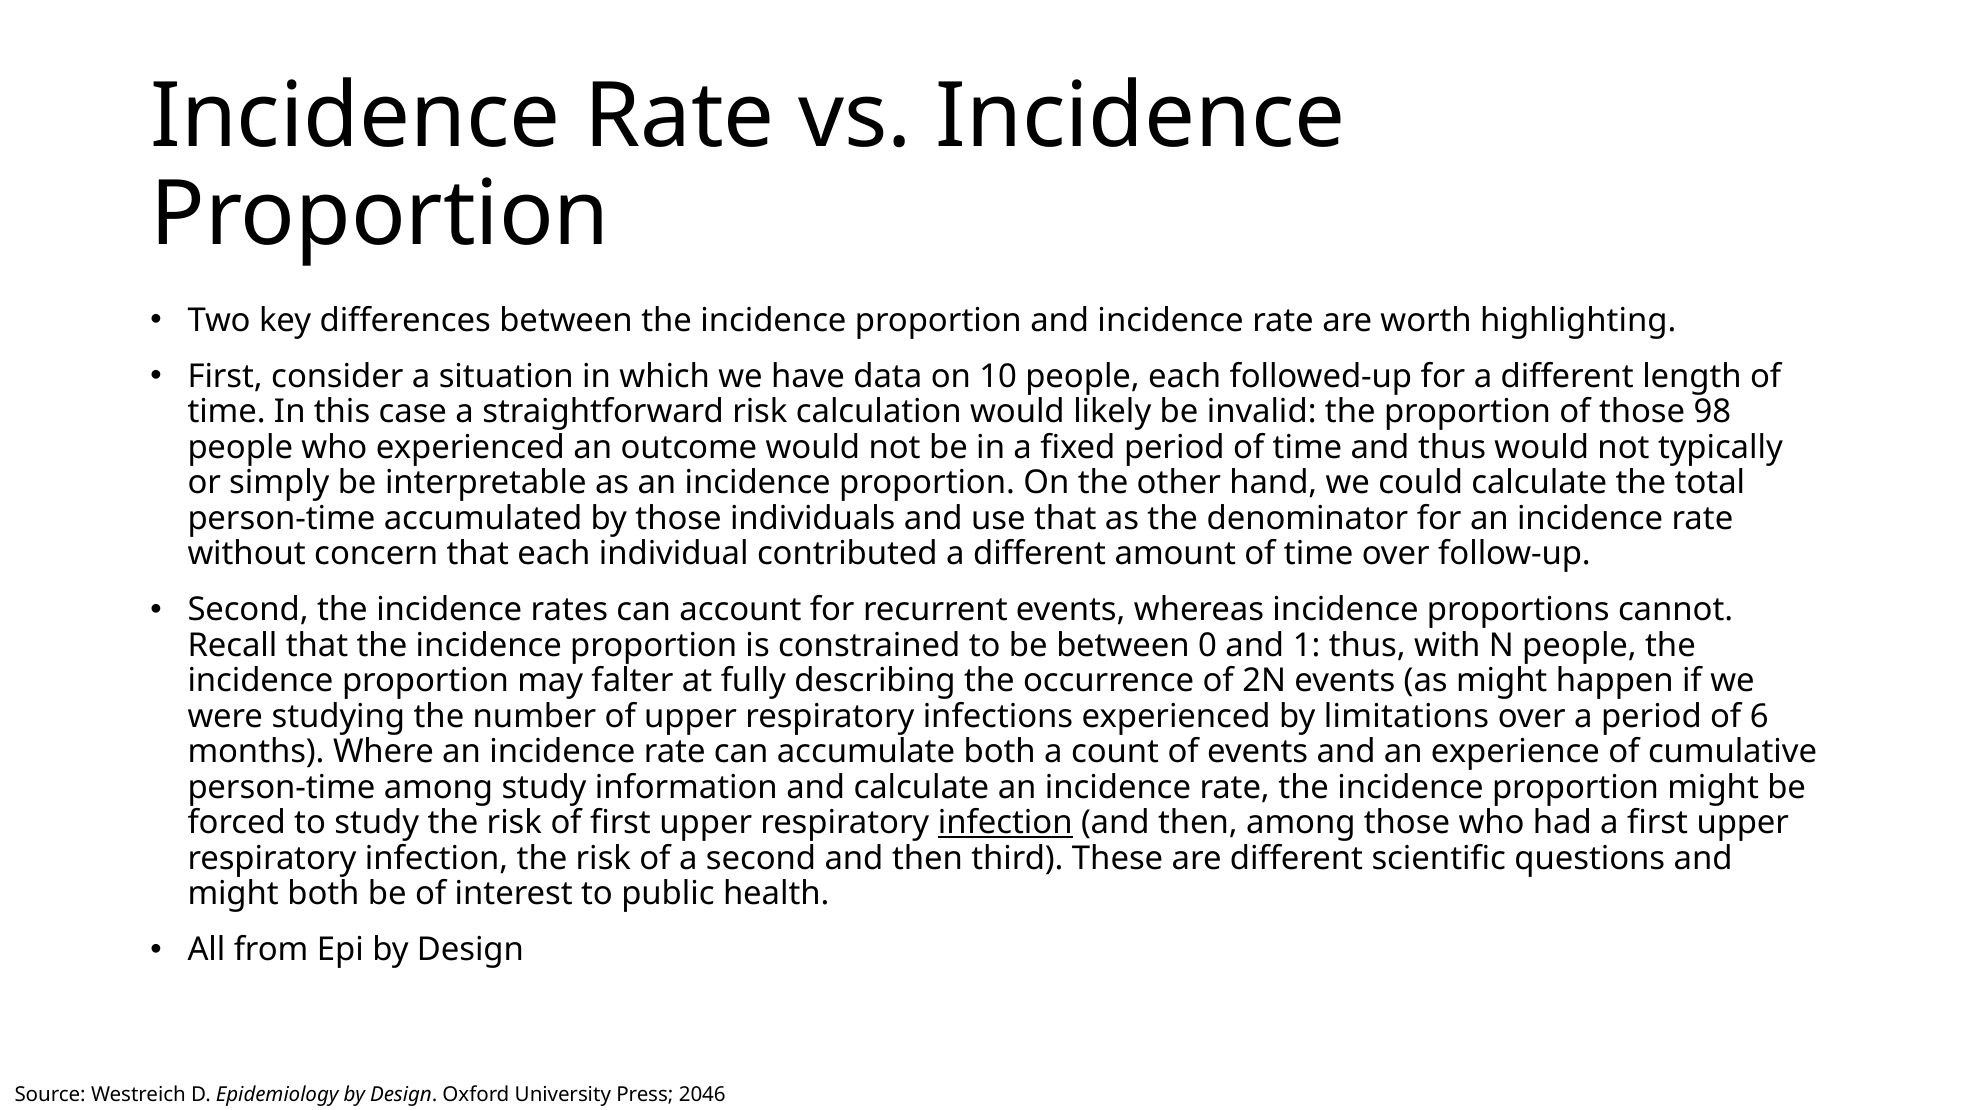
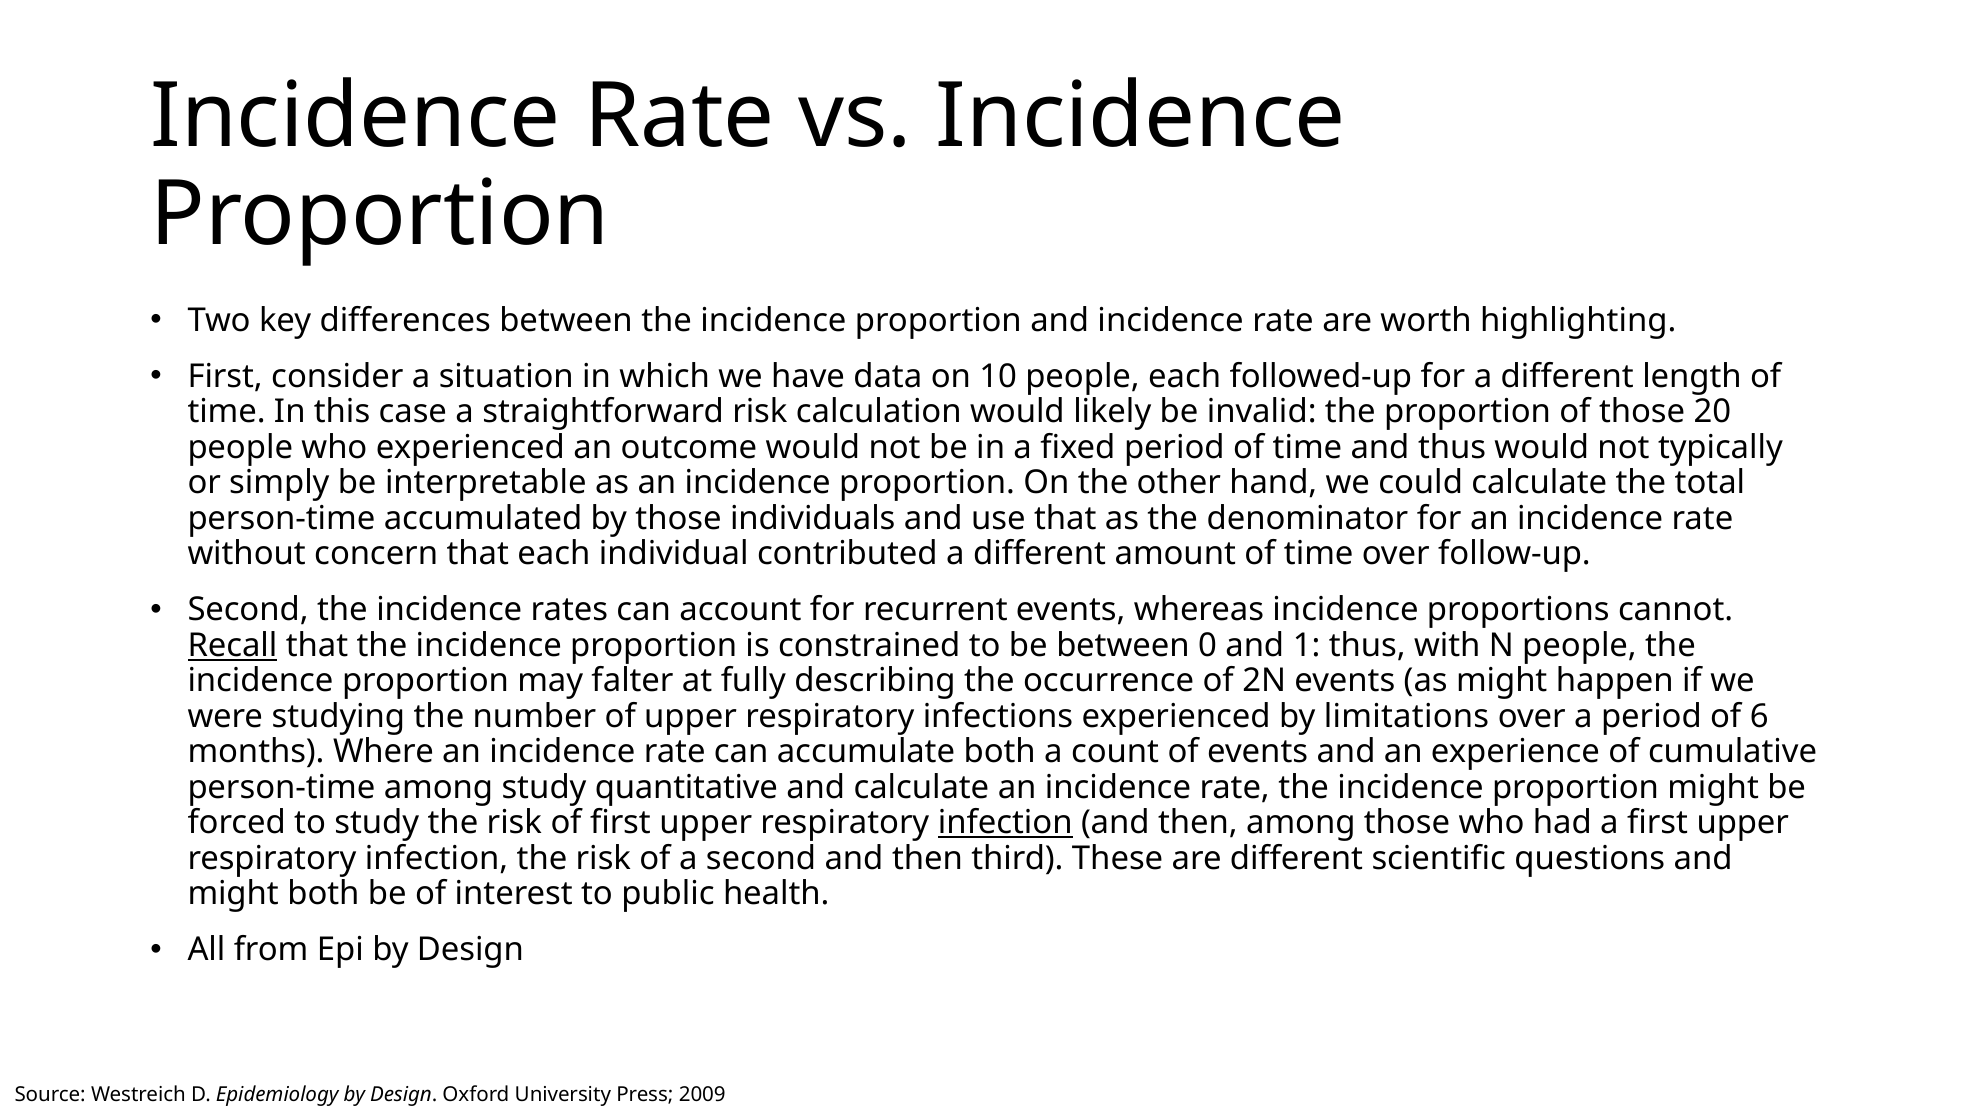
98: 98 -> 20 (1712, 412)
Recall underline: none -> present (232, 646)
information: information -> quantitative (686, 788)
2046: 2046 -> 2009 (702, 1095)
